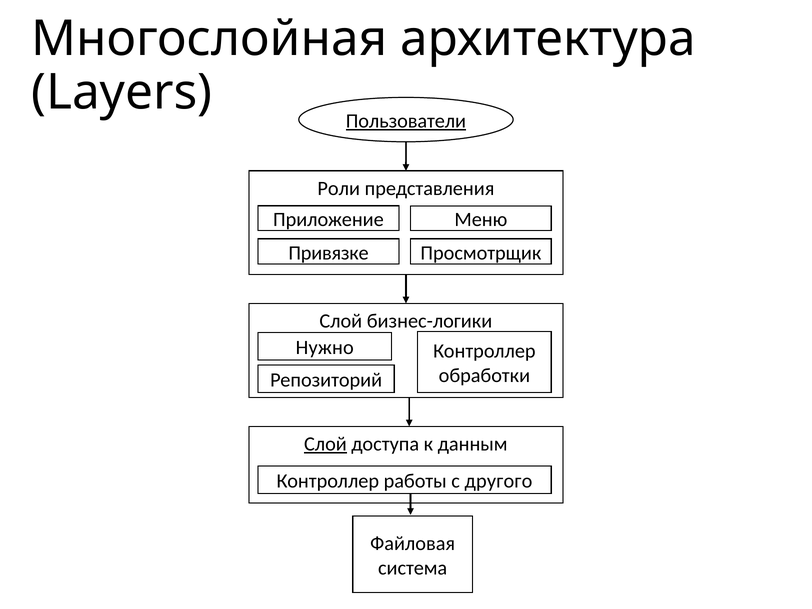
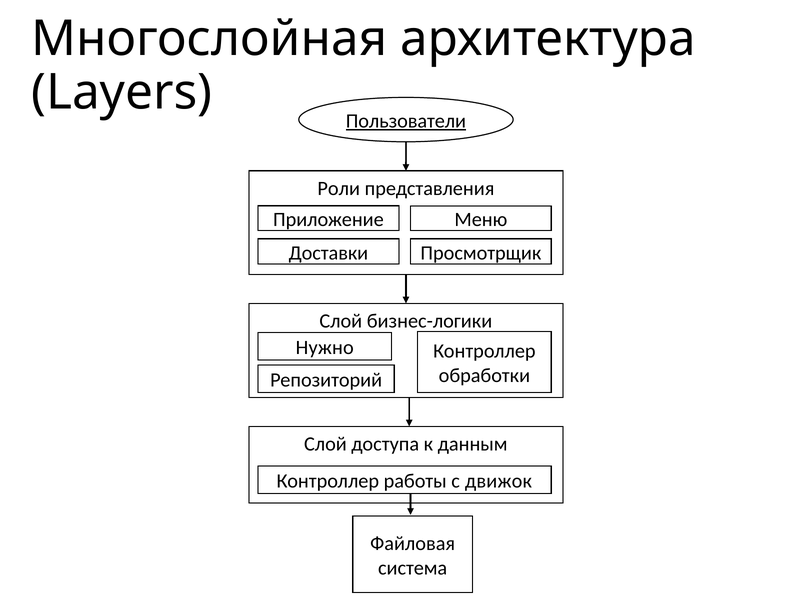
Привязке: Привязке -> Доставки (328, 253)
Слой underline: present -> none (325, 444)
другого: другого -> движок (498, 481)
